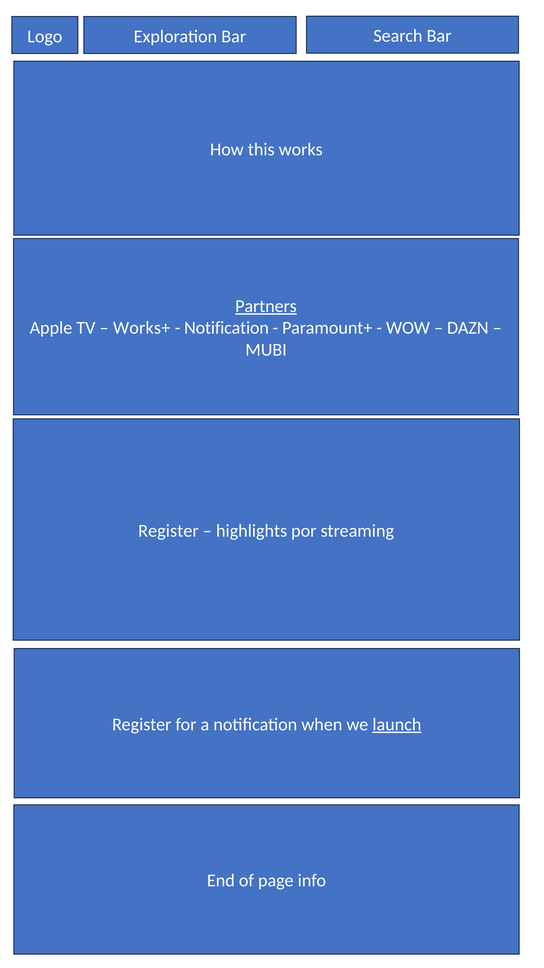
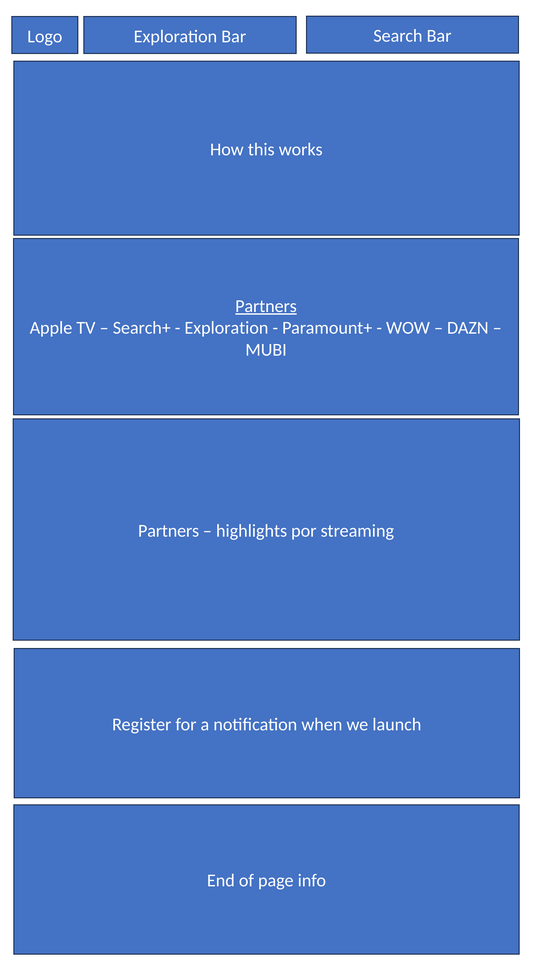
Works+: Works+ -> Search+ (142, 328)
Notification: Notification -> Exploration (226, 328)
Register: Register -> Partners (169, 530)
launch underline: present -> none (397, 724)
